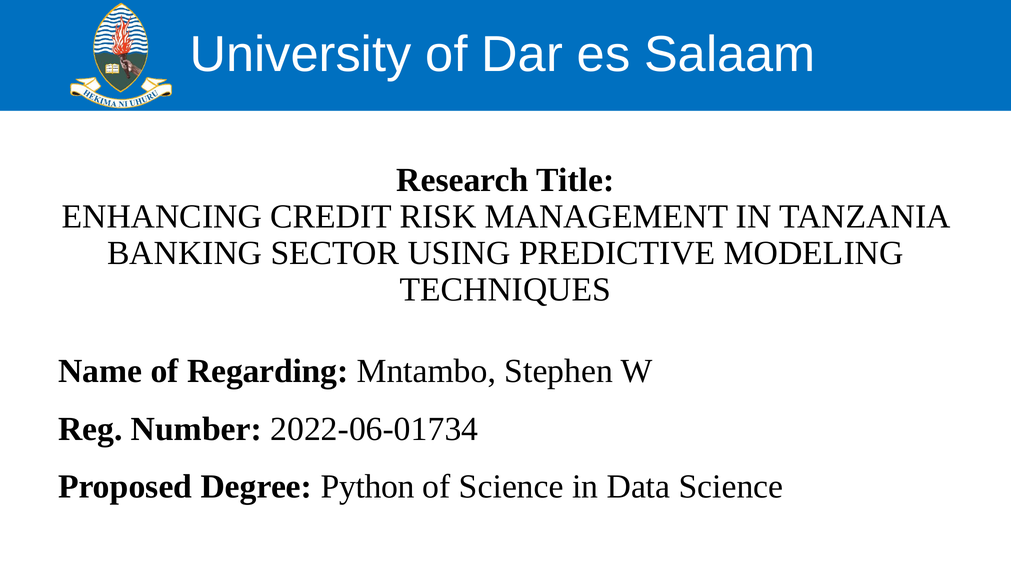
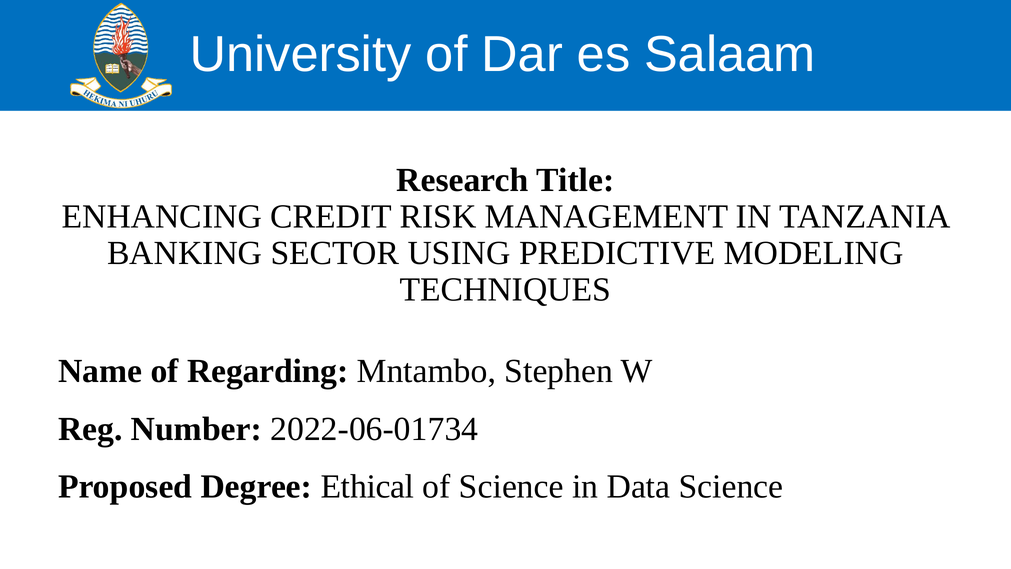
Python: Python -> Ethical (367, 486)
